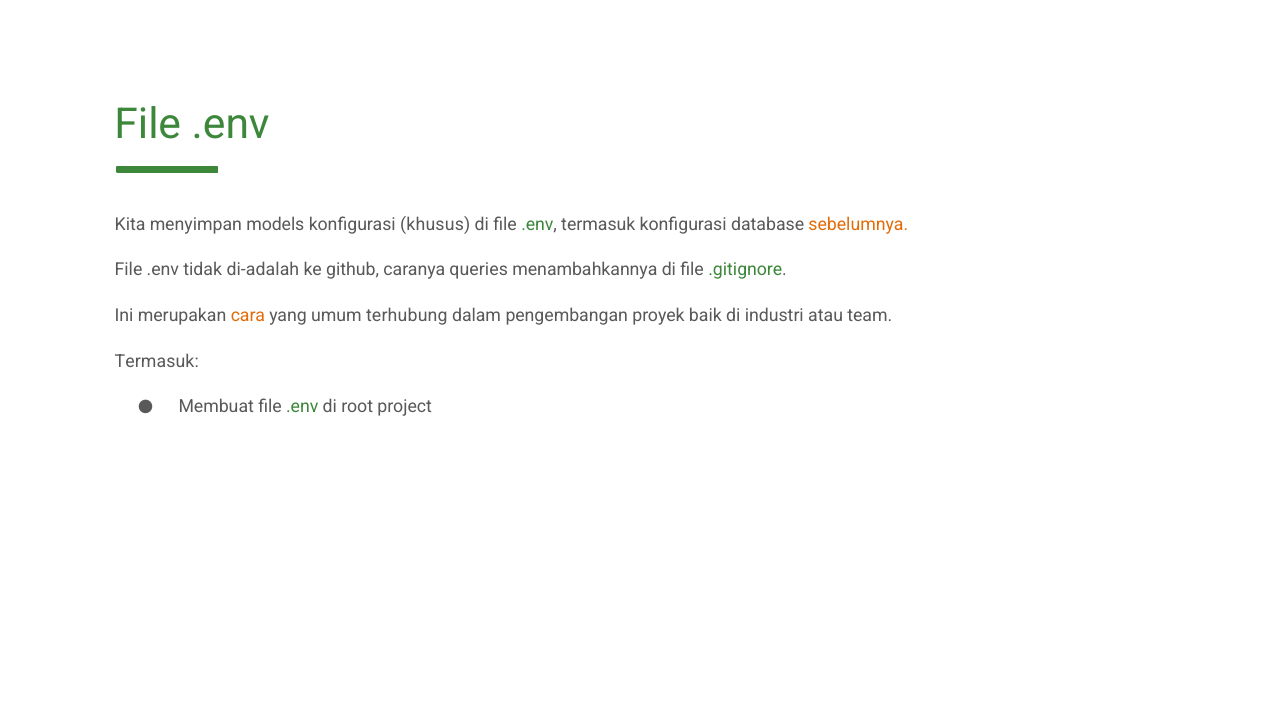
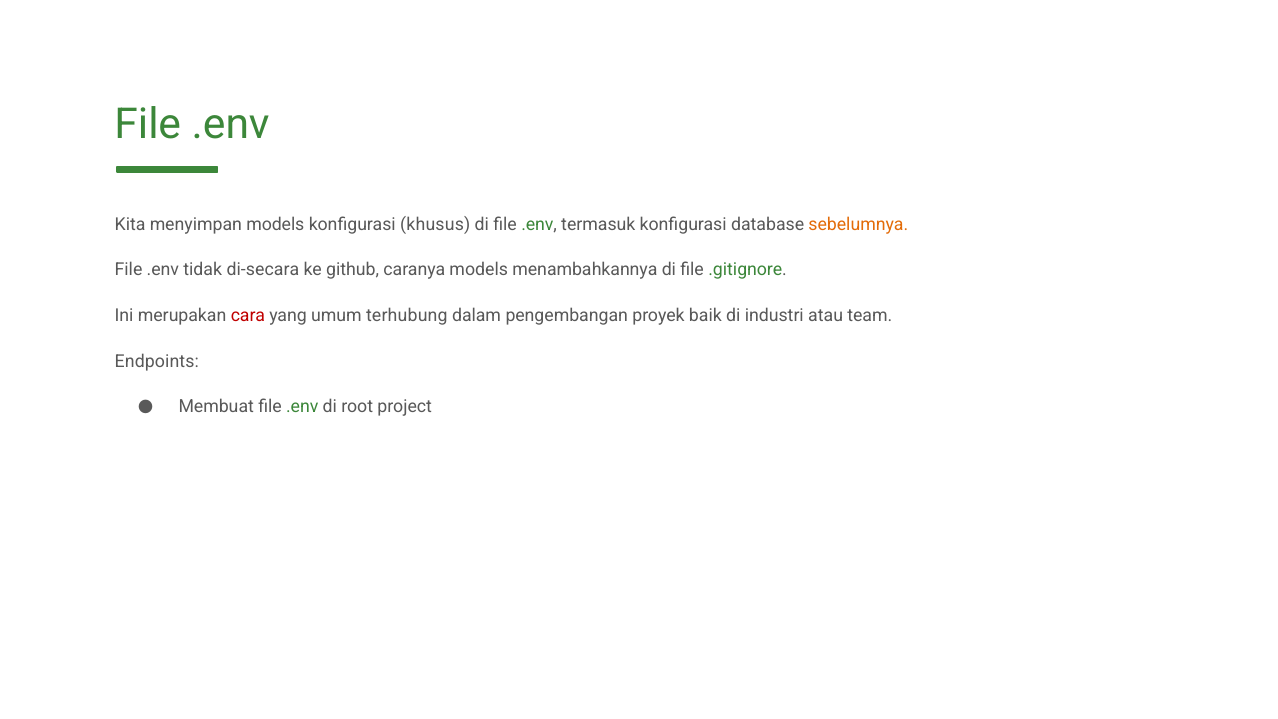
di-adalah: di-adalah -> di-secara (263, 270)
caranya queries: queries -> models (479, 270)
cara colour: orange -> red (248, 316)
Termasuk: Termasuk -> Endpoints (157, 361)
